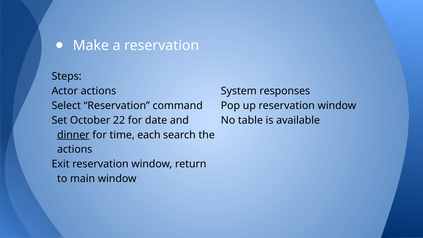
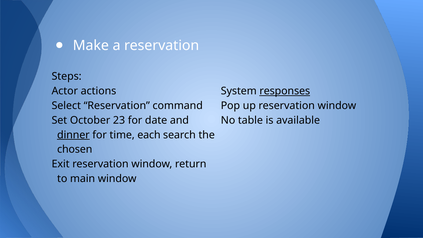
responses underline: none -> present (285, 91)
22: 22 -> 23 (119, 120)
actions: actions -> chosen (75, 149)
